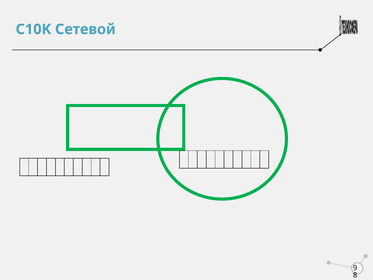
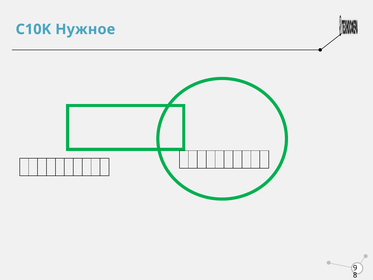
Сетевой: Сетевой -> Нужное (85, 29)
